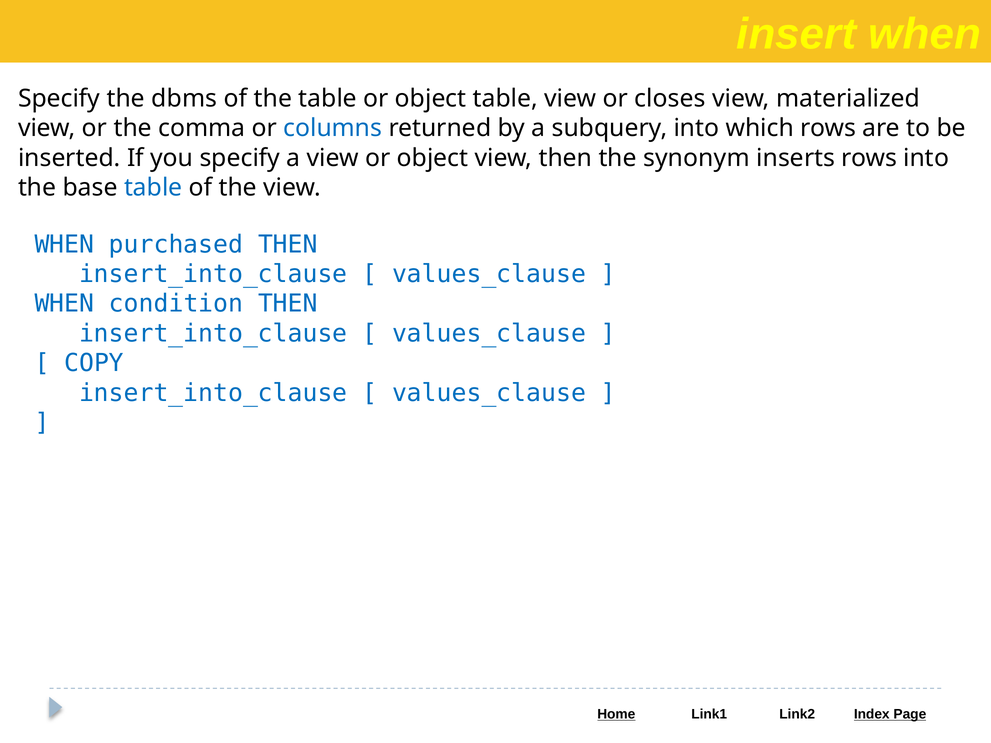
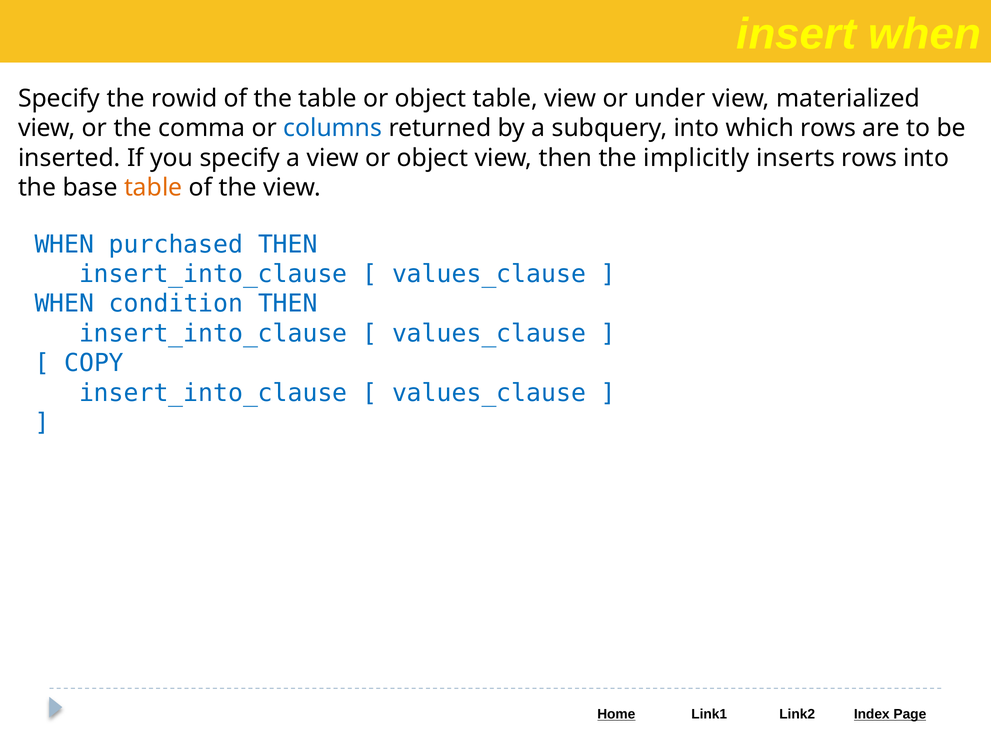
dbms: dbms -> rowid (184, 99)
closes: closes -> under (670, 99)
synonym: synonym -> implicitly (696, 158)
table colour: blue -> orange (153, 188)
